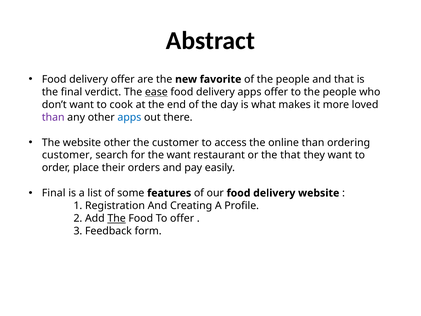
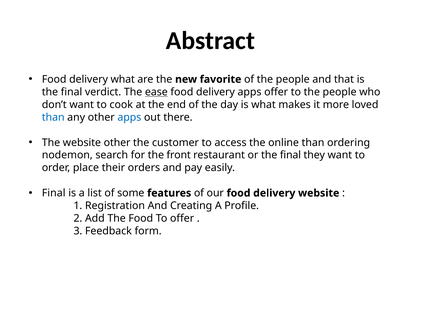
delivery offer: offer -> what (123, 79)
than colour: purple -> blue (53, 117)
customer: customer -> nodemon (67, 155)
the want: want -> front (179, 155)
or the that: that -> final (290, 155)
The underline: present -> none (117, 218)
